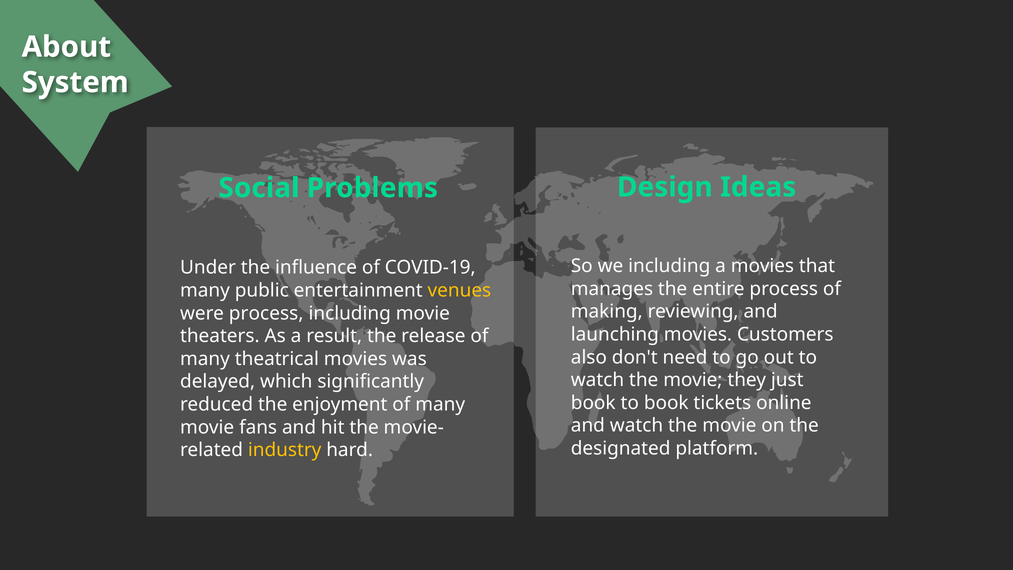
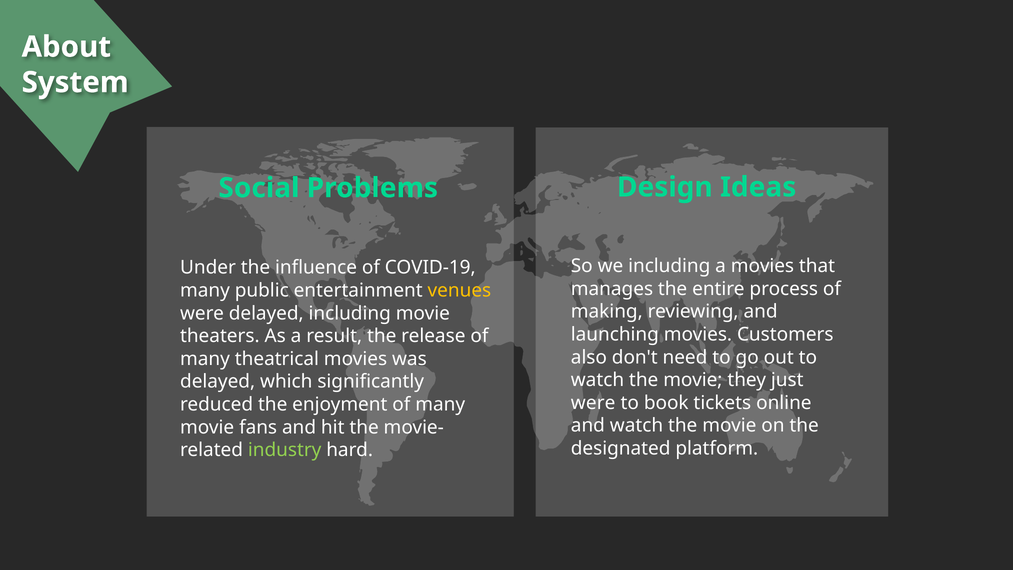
were process: process -> delayed (266, 313)
book: book -> were (593, 403)
industry colour: yellow -> light green (285, 450)
